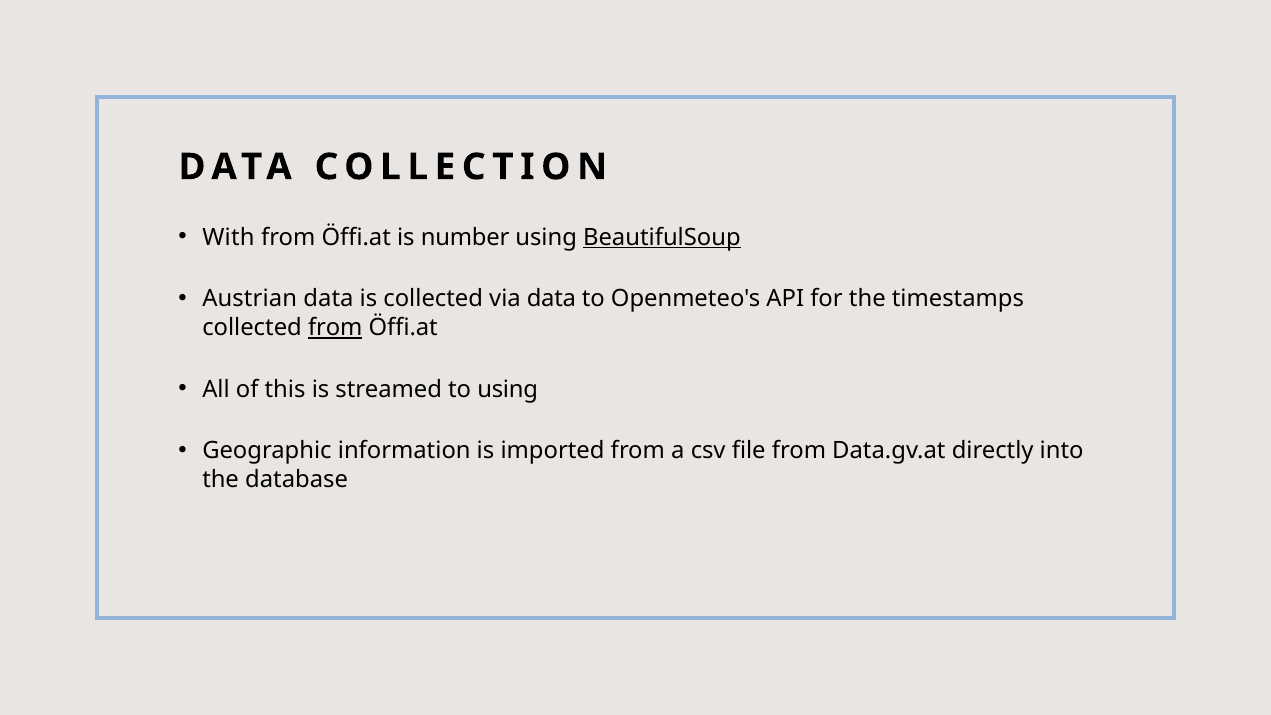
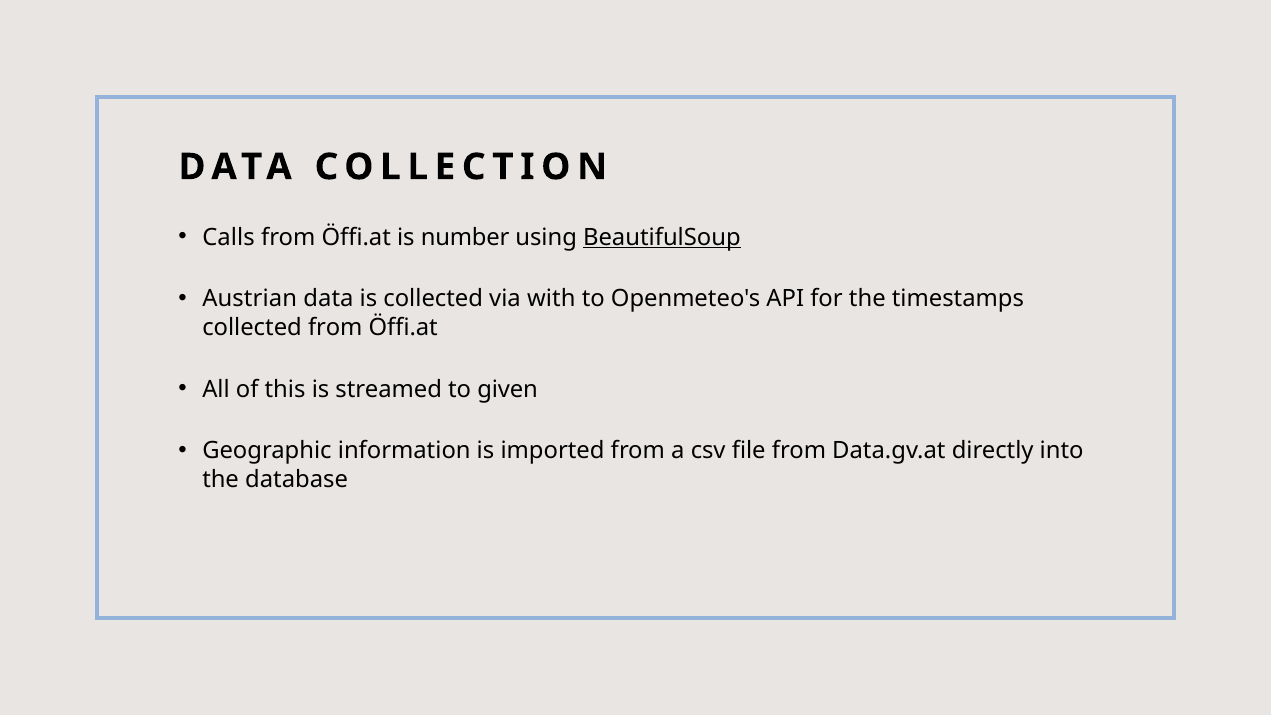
With: With -> Calls (229, 237)
via data: data -> with (551, 299)
from underline: present -> none (335, 328)
to using: using -> given (508, 389)
